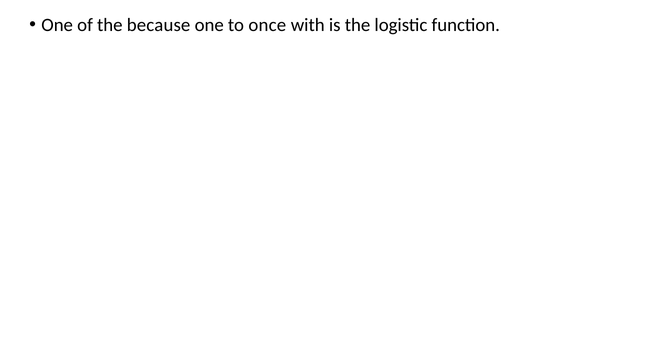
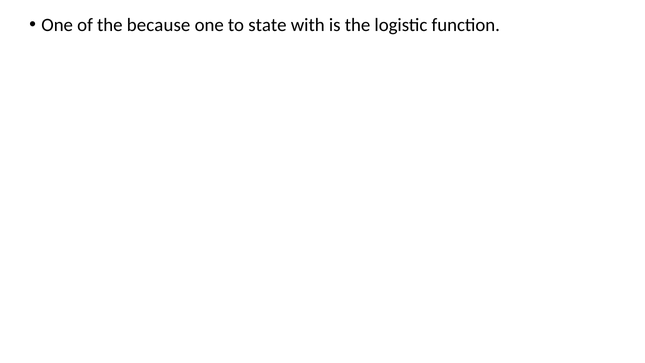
once: once -> state (267, 25)
